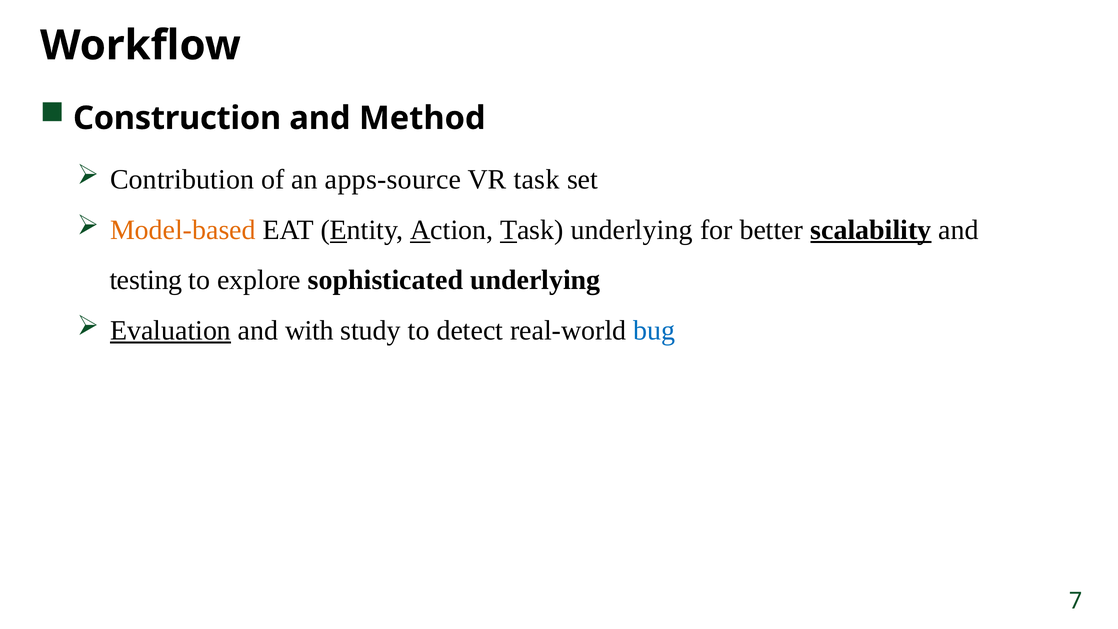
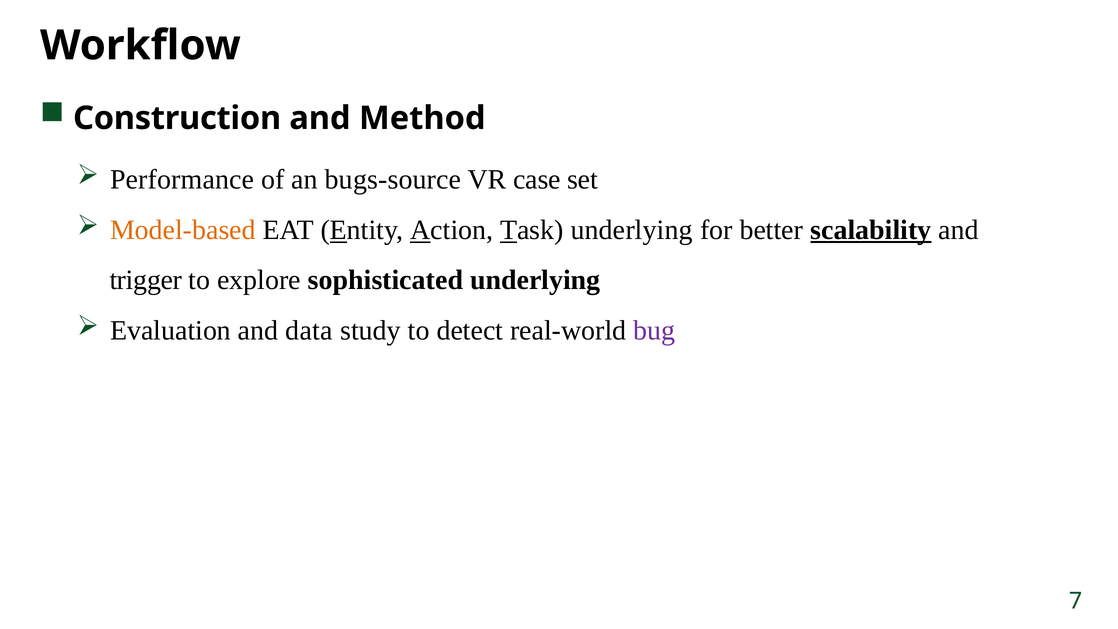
Contribution: Contribution -> Performance (182, 180)
apps-source: apps-source -> bugs-source (393, 180)
VR task: task -> case (537, 180)
testing: testing -> trigger (146, 280)
Evaluation underline: present -> none (171, 330)
with: with -> data (309, 330)
bug colour: blue -> purple (654, 330)
